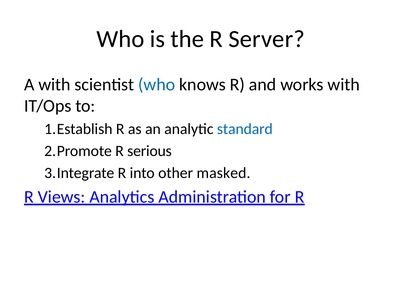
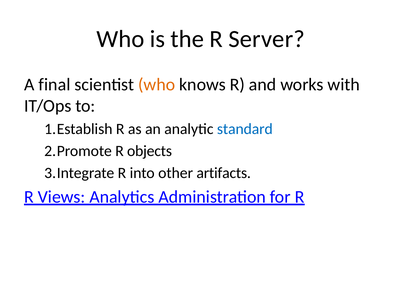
A with: with -> final (54, 84)
who colour: blue -> orange (157, 84)
serious: serious -> objects (149, 151)
masked: masked -> artifacts (224, 173)
